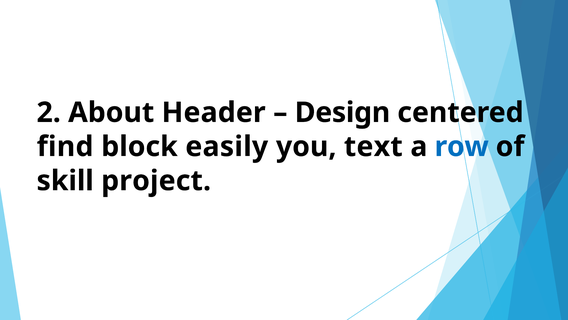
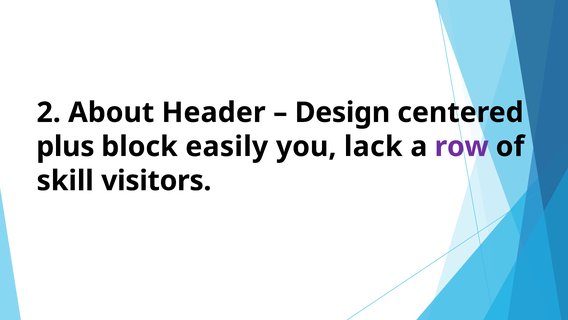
find: find -> plus (65, 146)
text: text -> lack (373, 146)
row colour: blue -> purple (462, 146)
project: project -> visitors (156, 181)
